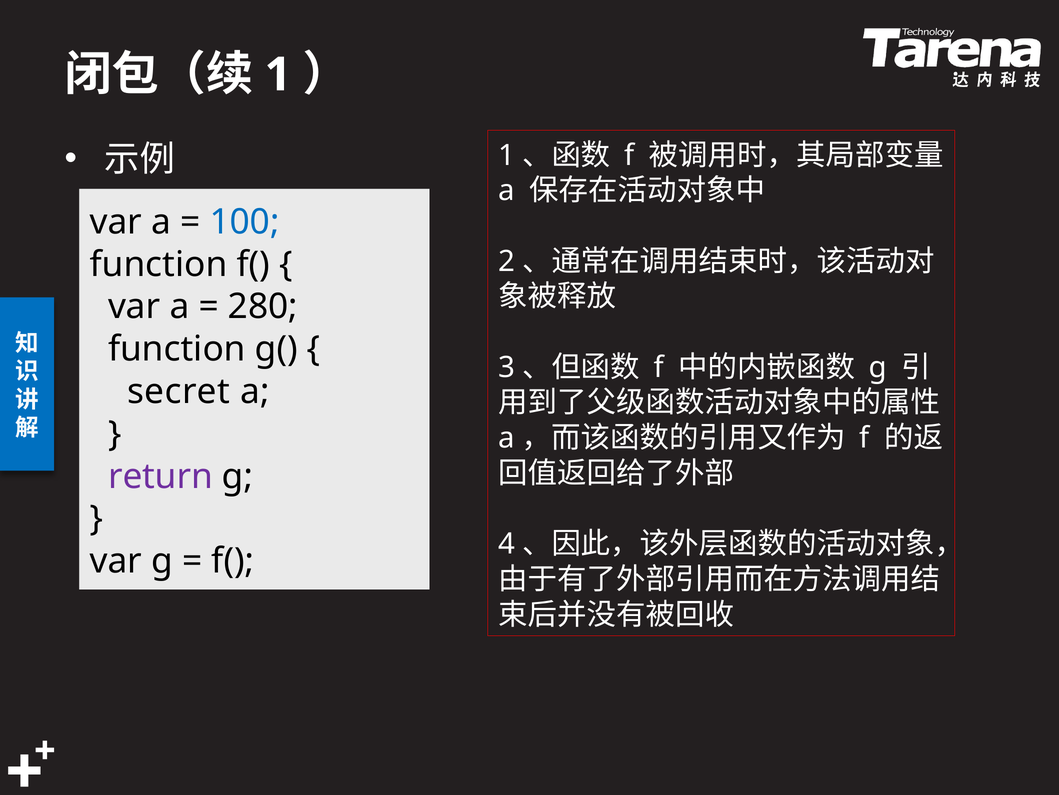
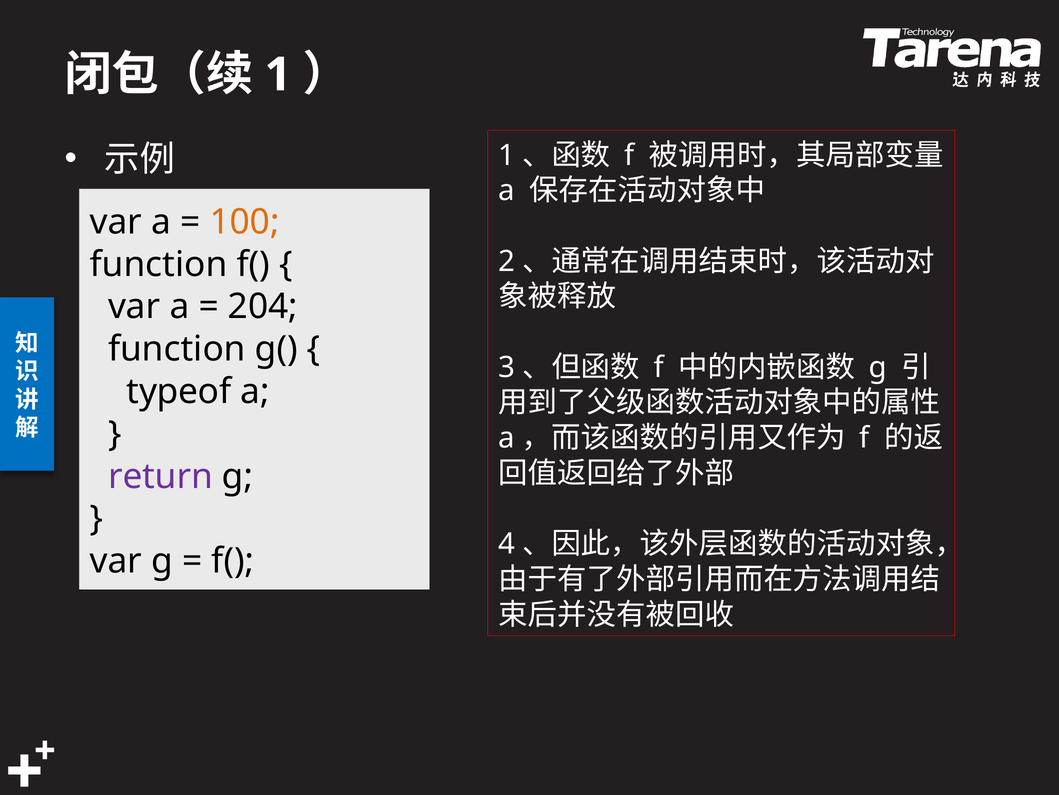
100 colour: blue -> orange (245, 222)
280: 280 -> 204 (263, 307)
secret: secret -> typeof (179, 391)
